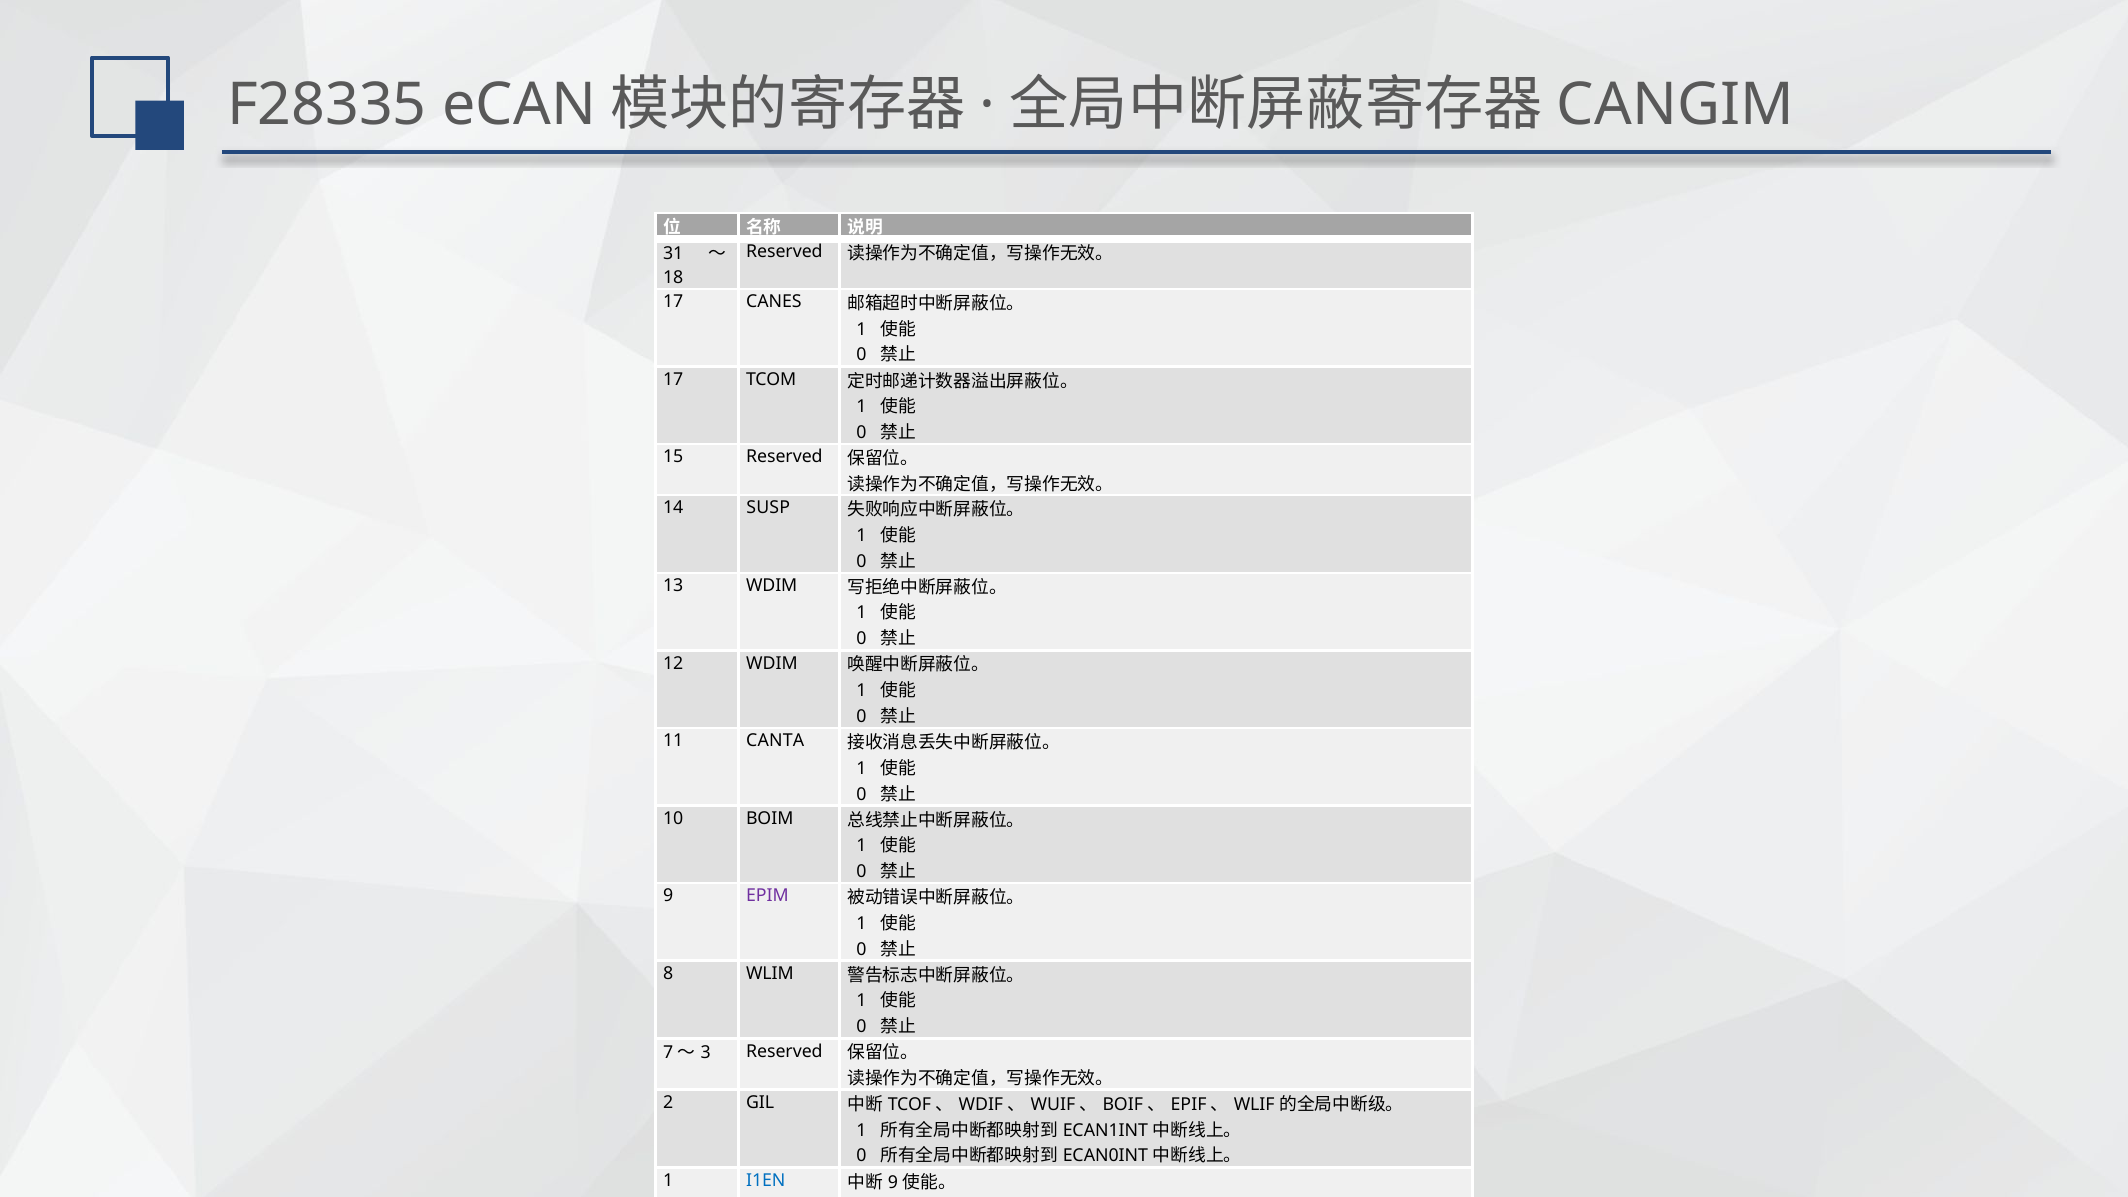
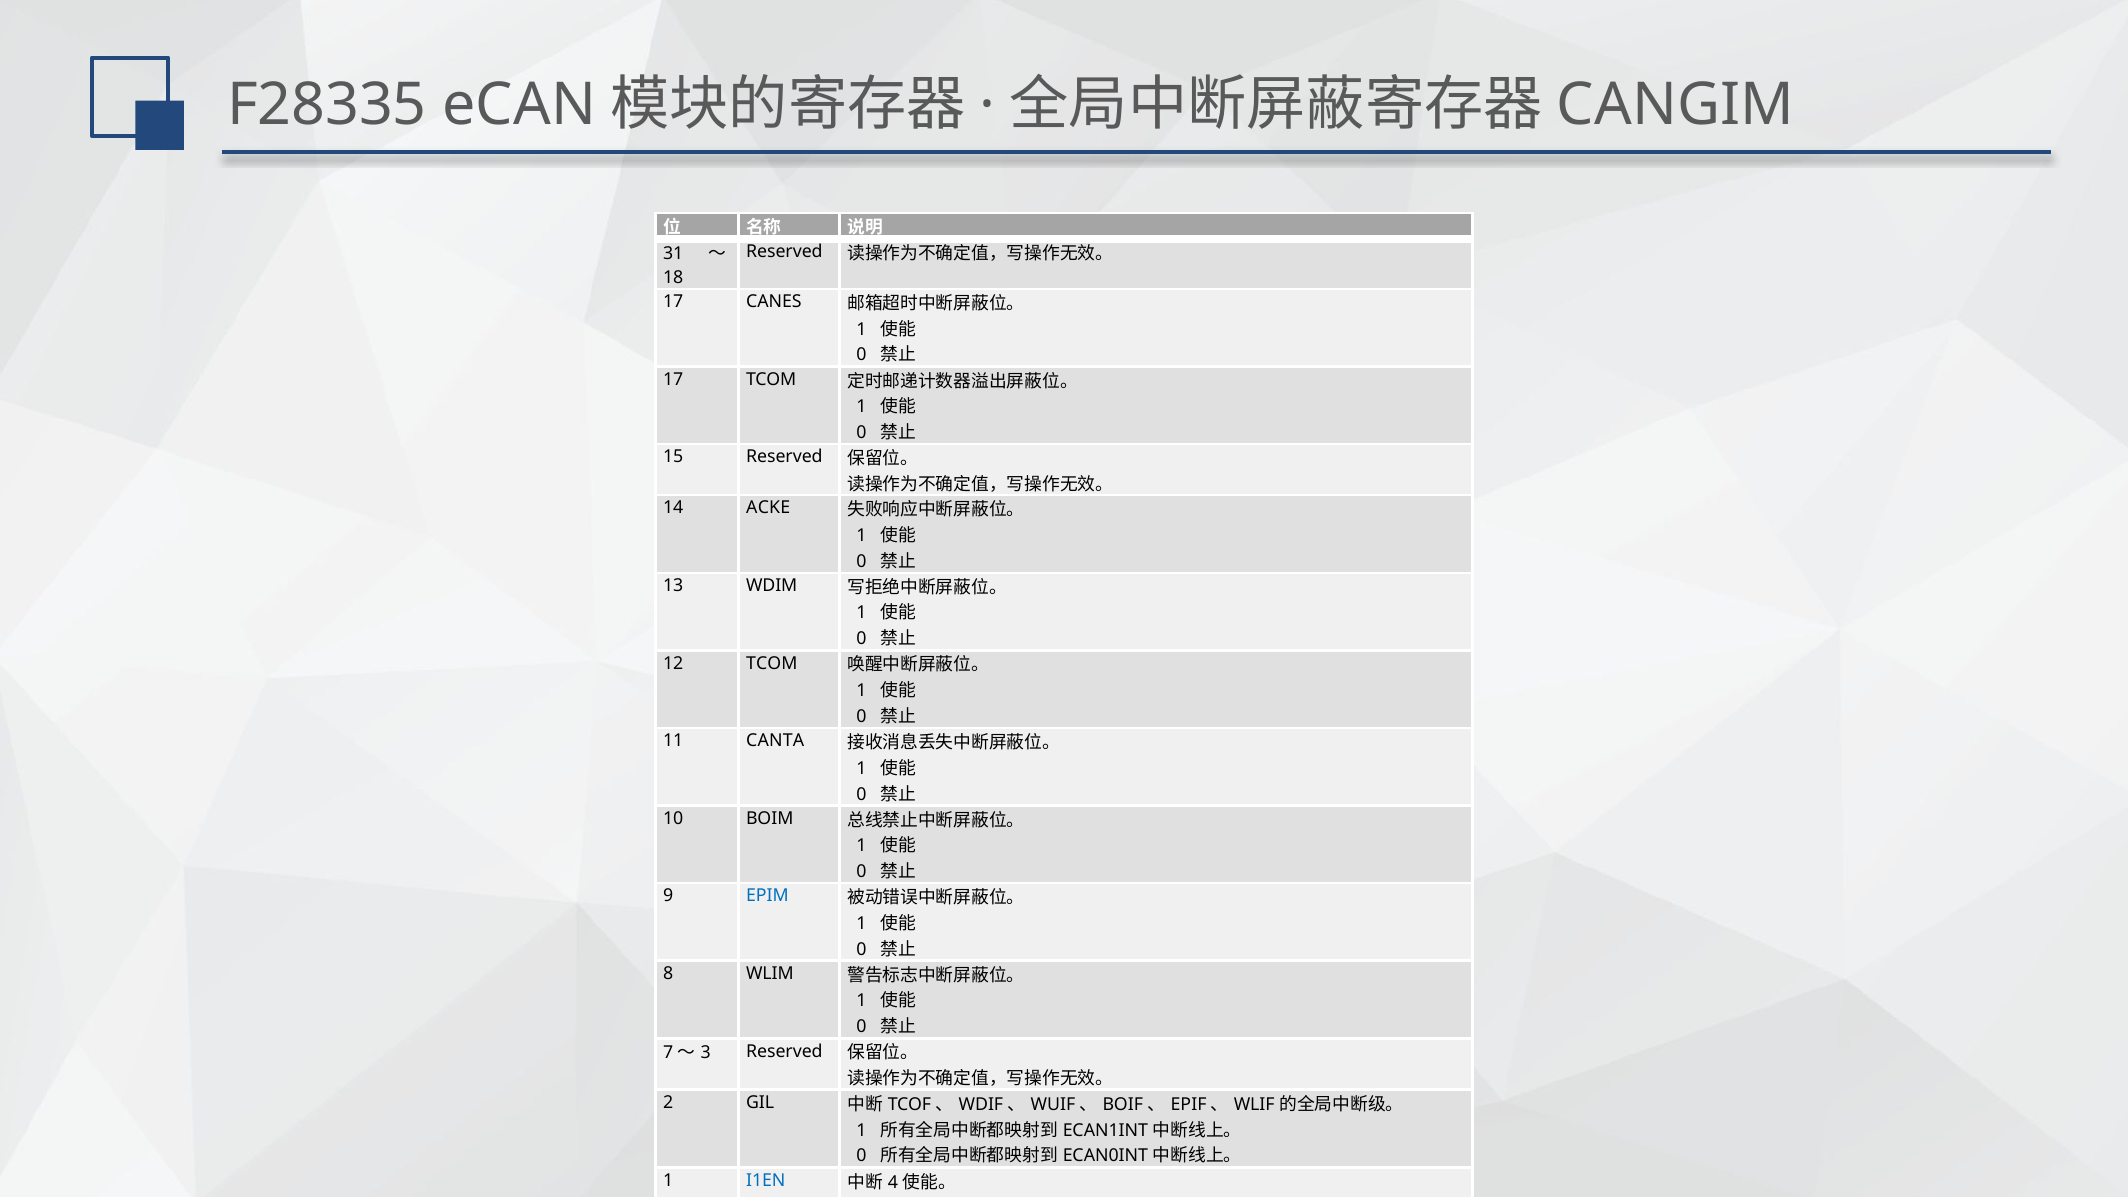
SUSP: SUSP -> ACKE (768, 508)
12 WDIM: WDIM -> TCOM (772, 663)
EPIM colour: purple -> blue (767, 896)
9: 9 -> 4 (893, 1182)
